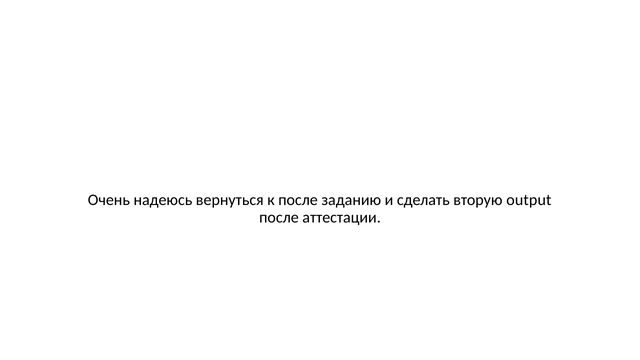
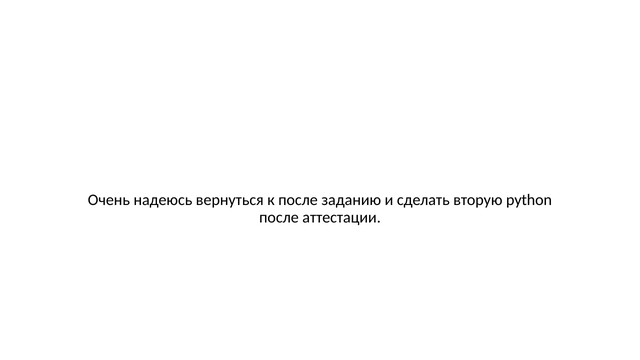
output: output -> python (529, 200)
